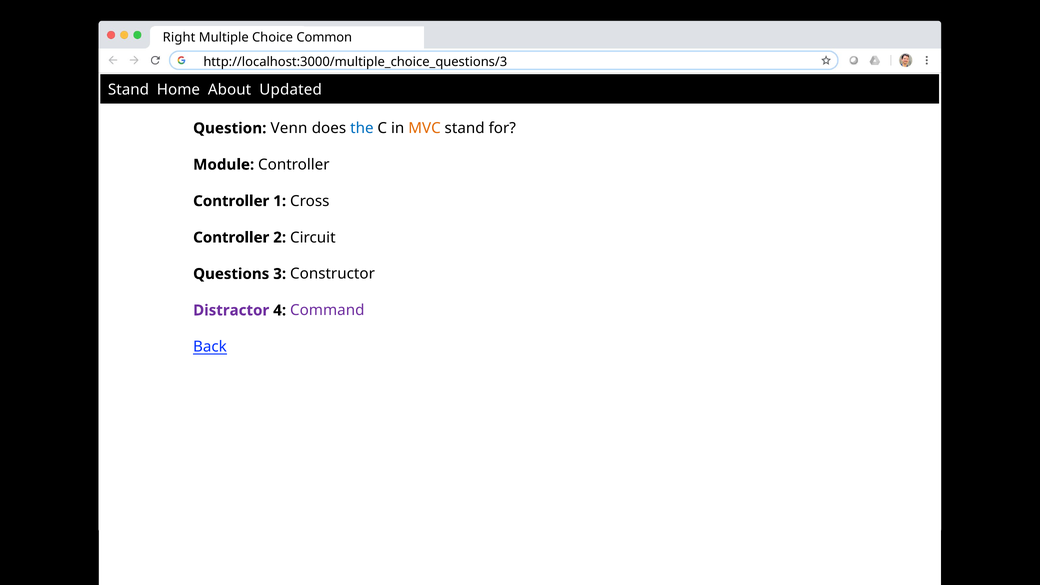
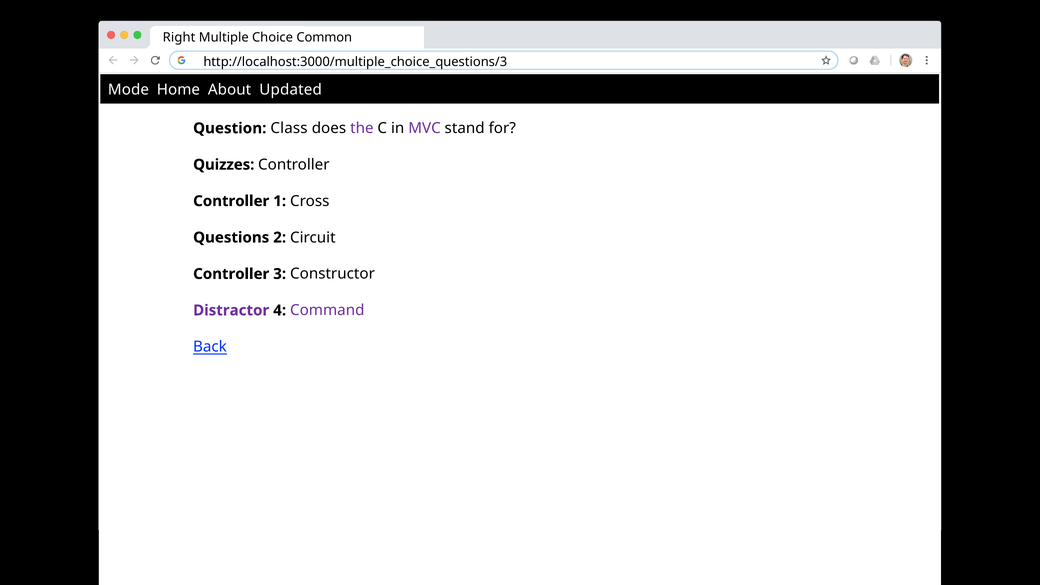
Stand: Stand -> Mode (128, 90)
Venn: Venn -> Class (289, 128)
the colour: blue -> purple (362, 128)
MVC colour: orange -> purple (425, 128)
Module: Module -> Quizzes (224, 165)
Controller: Controller -> Questions (231, 238)
Questions: Questions -> Controller (231, 274)
